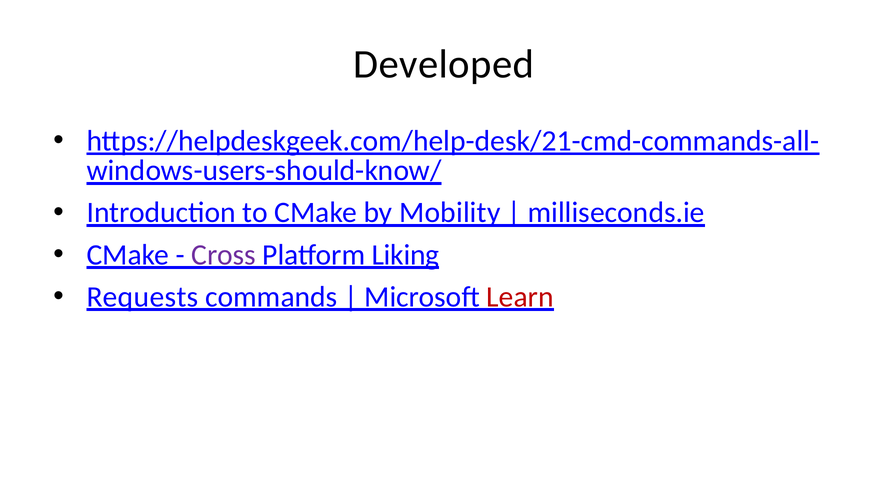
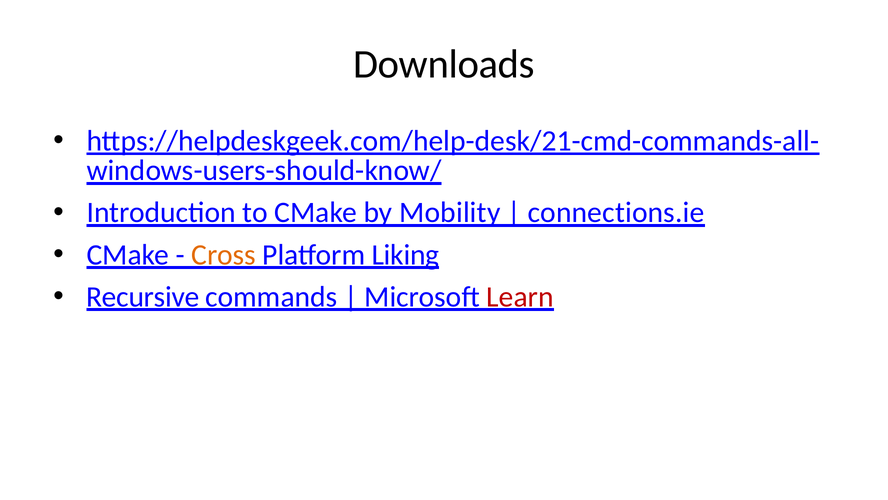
Developed: Developed -> Downloads (444, 64)
milliseconds.ie: milliseconds.ie -> connections.ie (616, 212)
Cross colour: purple -> orange (224, 254)
Requests: Requests -> Recursive (143, 297)
